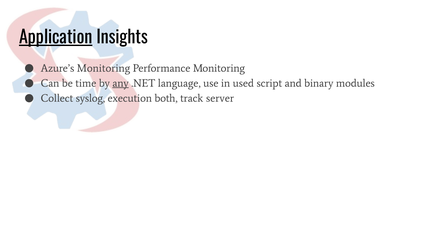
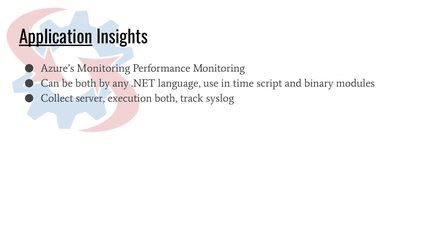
be time: time -> both (86, 83)
any underline: present -> none (121, 83)
used: used -> time (243, 83)
syslog: syslog -> server (90, 98)
server: server -> syslog (220, 98)
